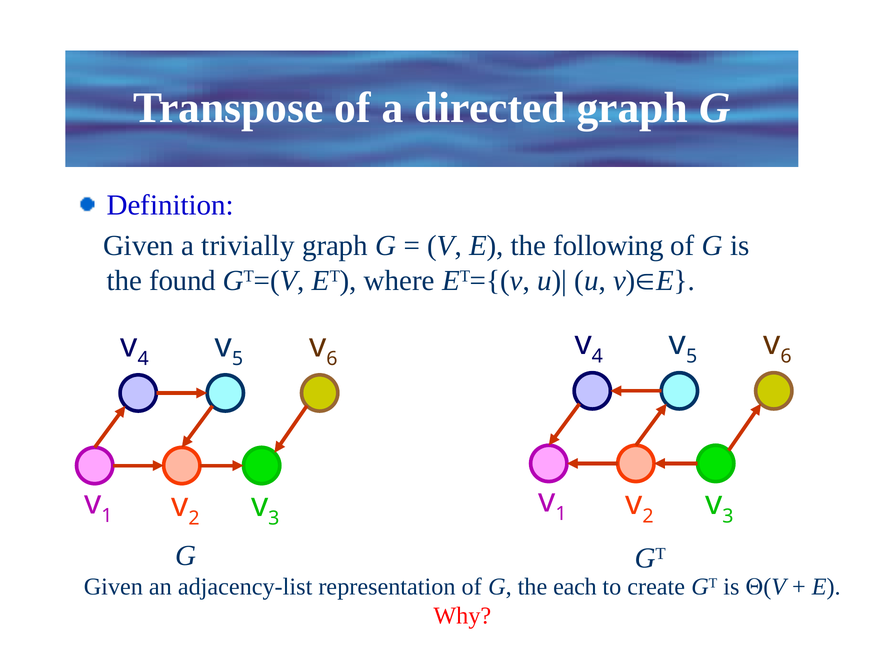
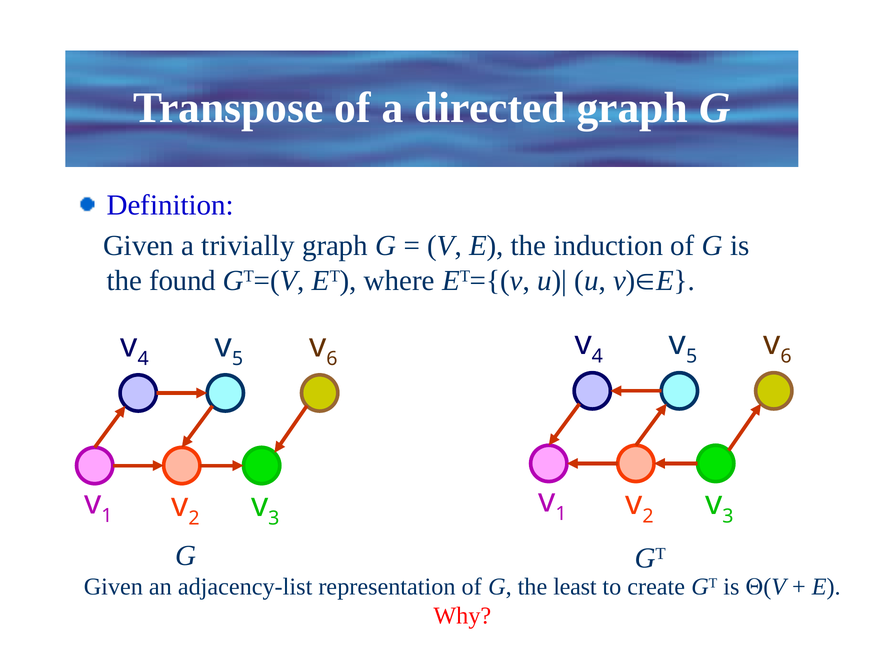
following: following -> induction (608, 246)
each: each -> least (575, 587)
